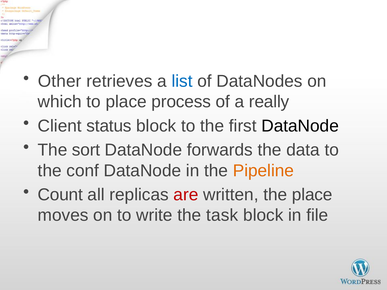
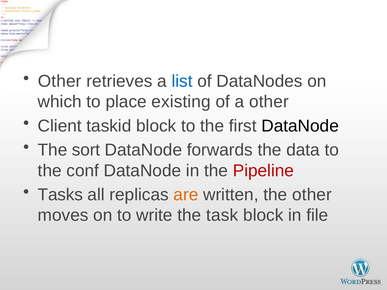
process: process -> existing (181, 102)
a really: really -> other (269, 102)
status: status -> taskid (109, 126)
Pipeline colour: orange -> red (263, 171)
Count: Count -> Tasks (60, 195)
are colour: red -> orange (186, 195)
the place: place -> other (312, 195)
